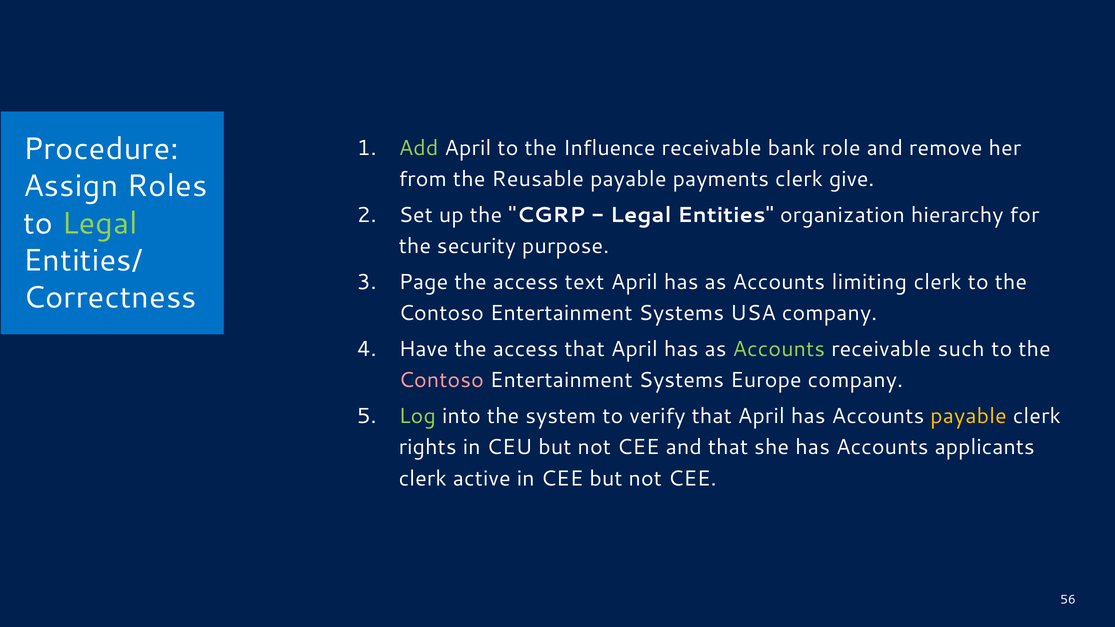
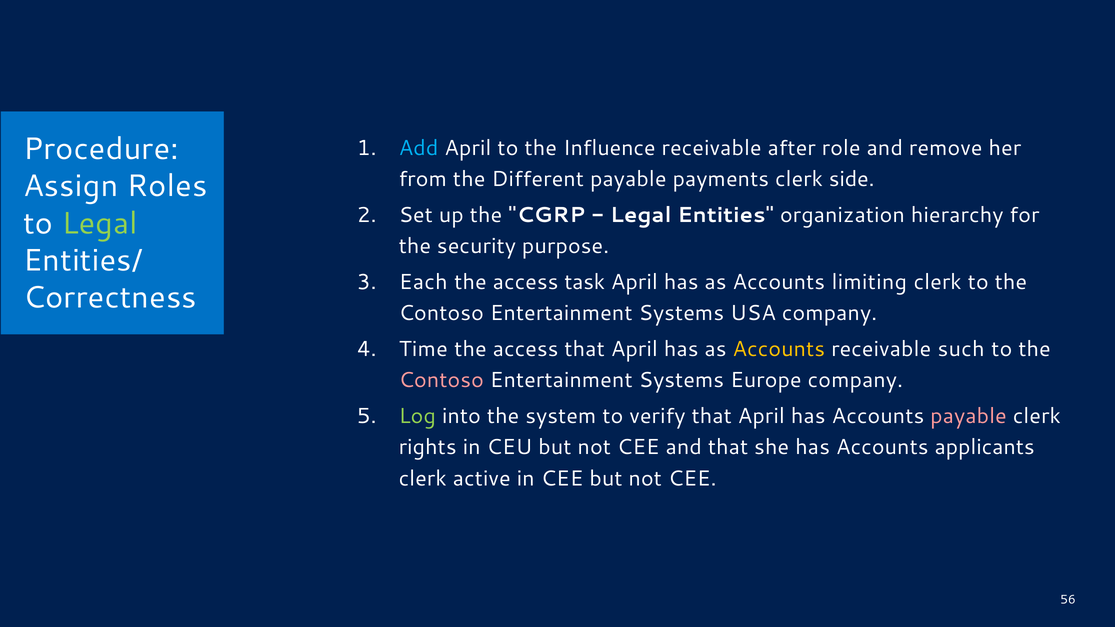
Add colour: light green -> light blue (418, 148)
bank: bank -> after (792, 148)
Reusable: Reusable -> Different (538, 179)
give: give -> side (852, 179)
Page: Page -> Each (423, 282)
text: text -> task (585, 282)
Have: Have -> Time (423, 349)
Accounts colour: light green -> yellow (779, 349)
payable colour: yellow -> pink (969, 416)
